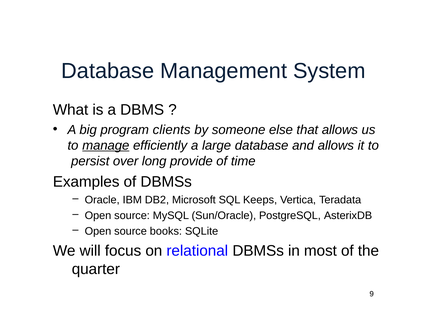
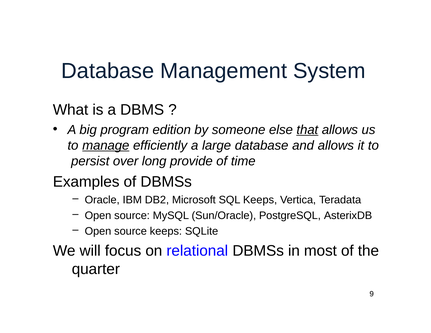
clients: clients -> edition (172, 130)
that underline: none -> present (307, 130)
source books: books -> keeps (166, 231)
